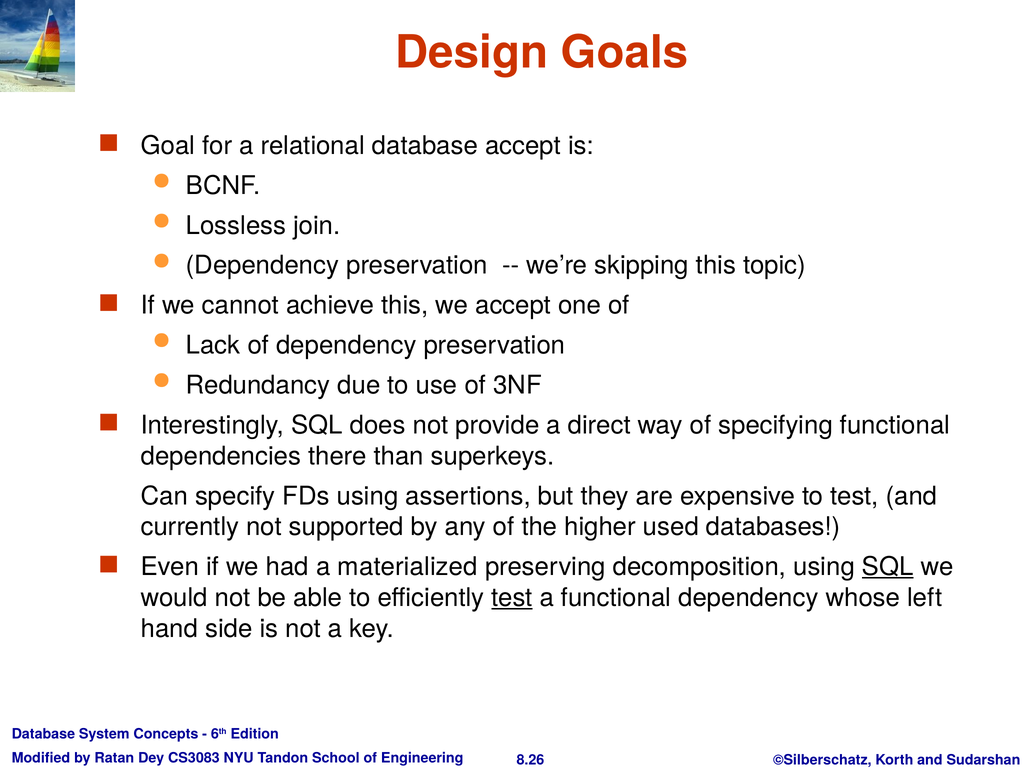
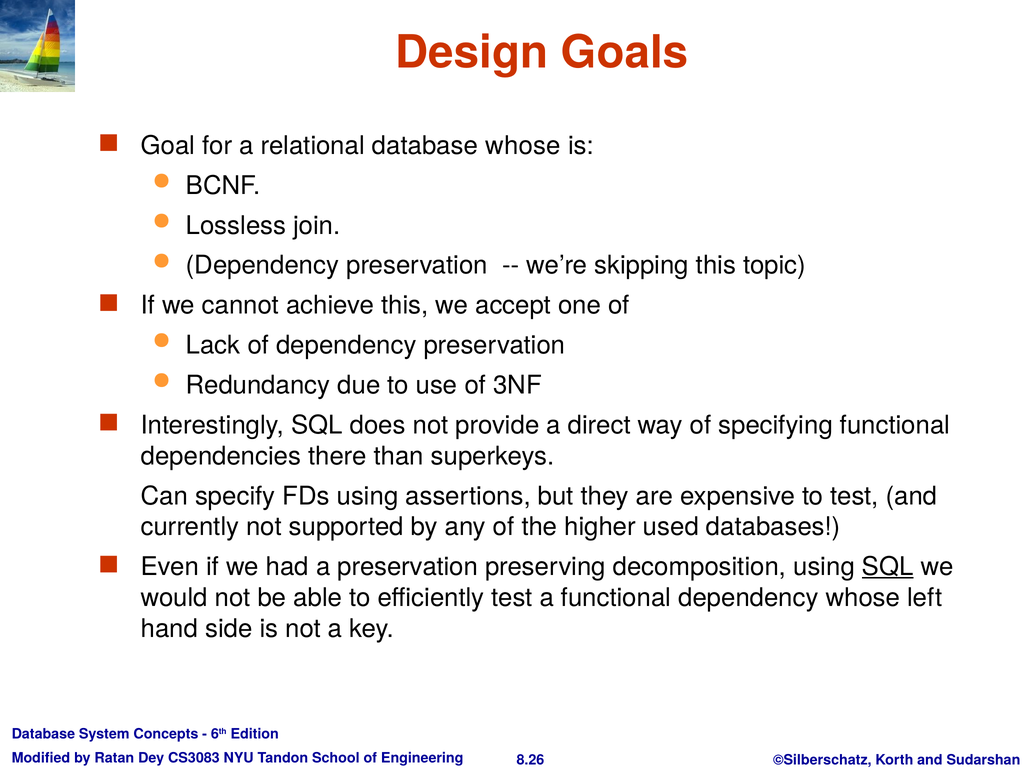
database accept: accept -> whose (523, 146)
a materialized: materialized -> preservation (408, 567)
test underline: present -> none (512, 598)
